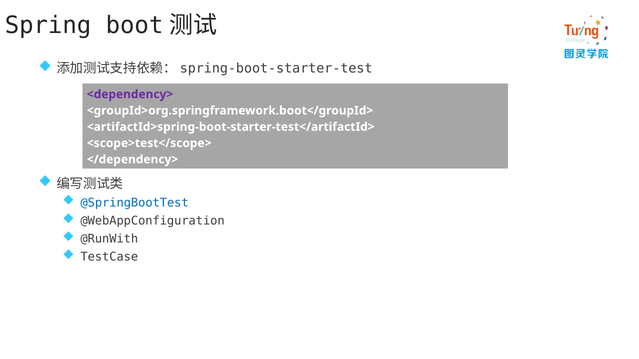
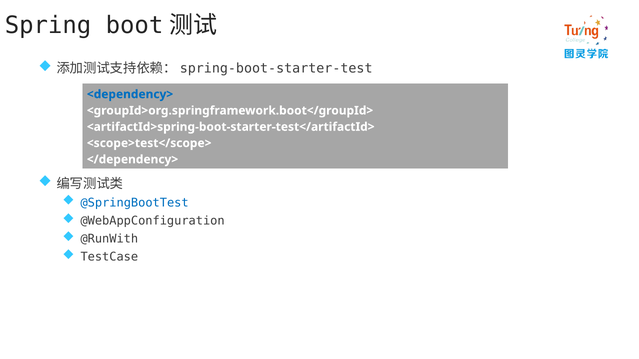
<dependency> colour: purple -> blue (130, 94)
